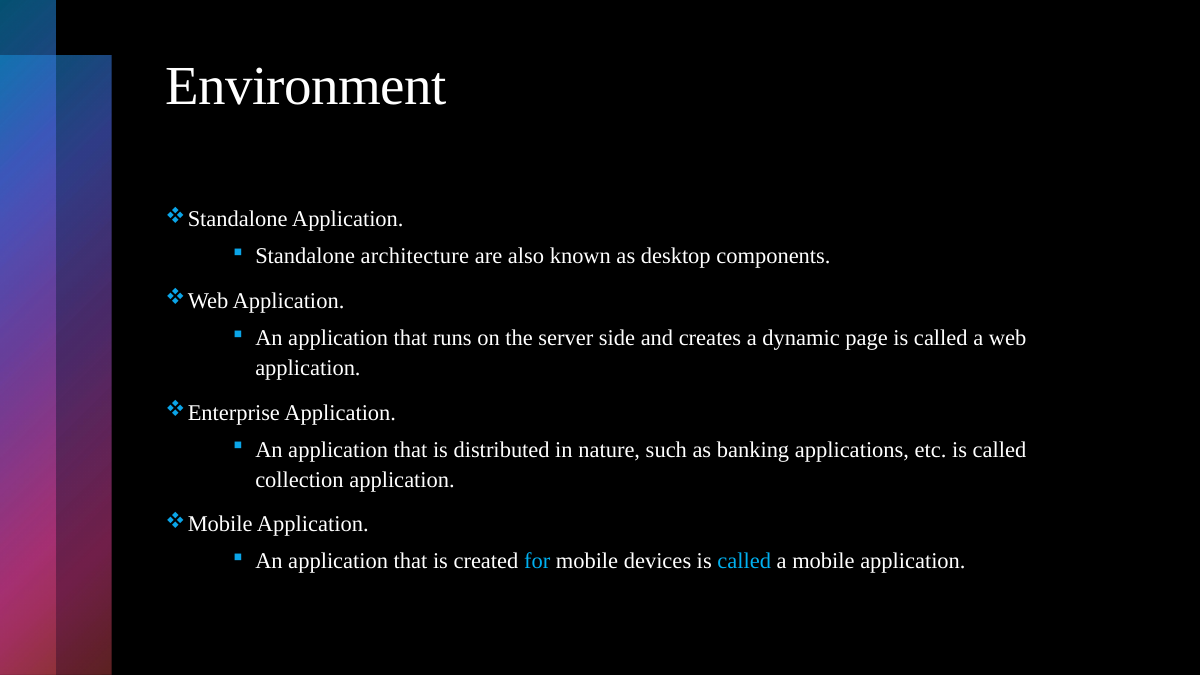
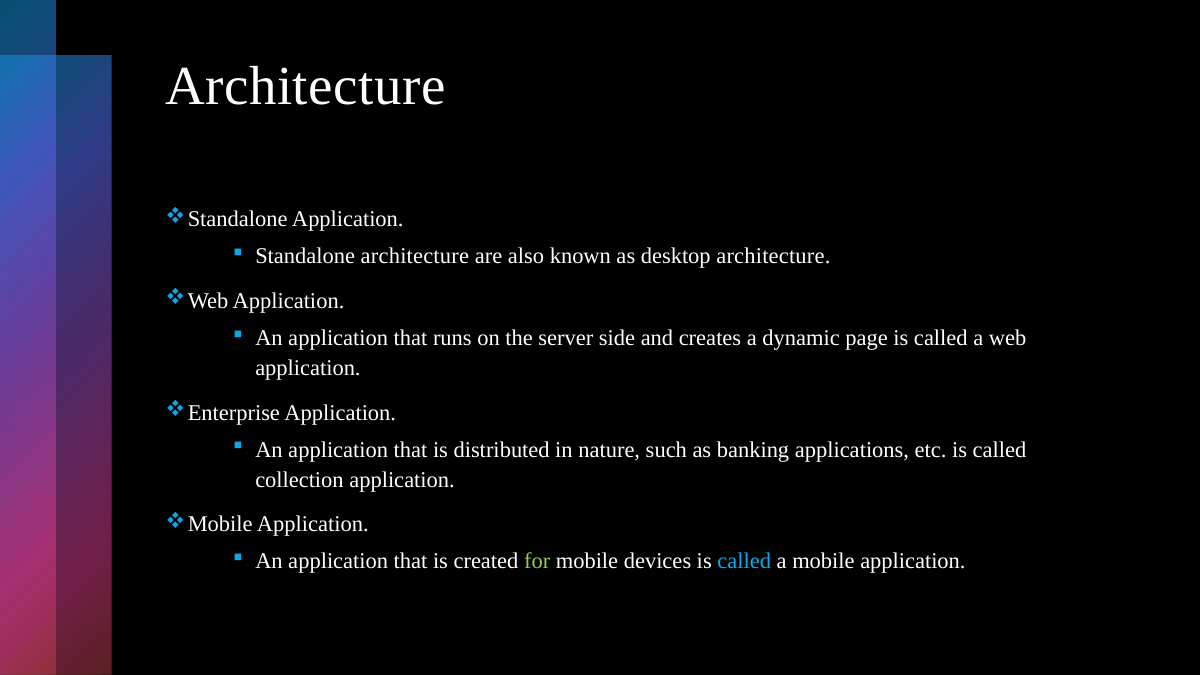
Environment: Environment -> Architecture (305, 86)
desktop components: components -> architecture (773, 257)
for colour: light blue -> light green (537, 562)
